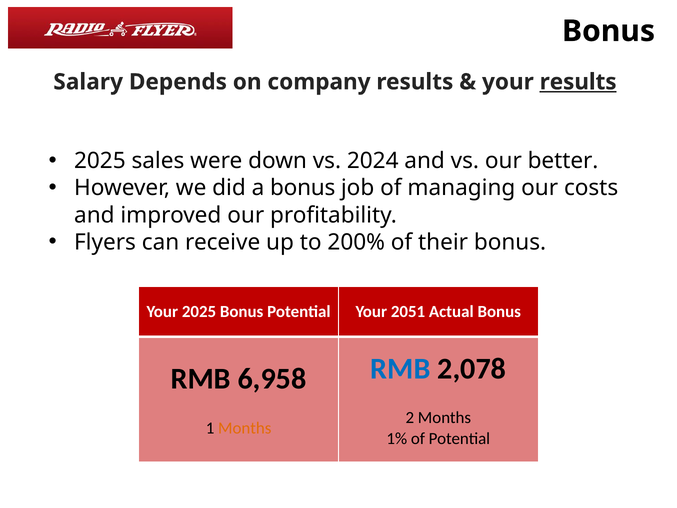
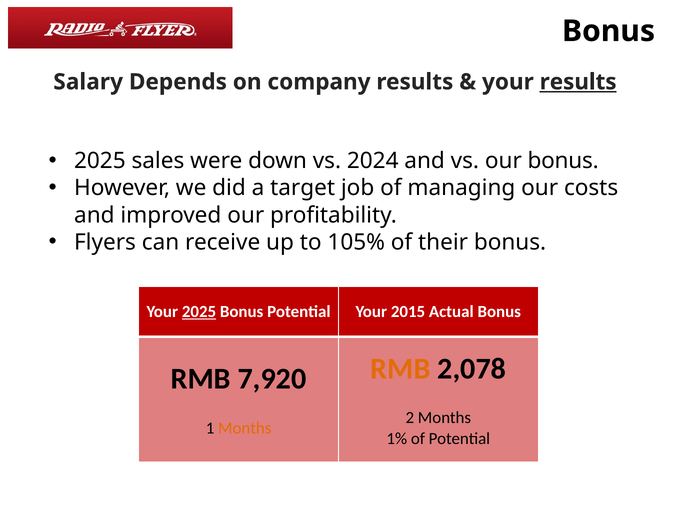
our better: better -> bonus (563, 161)
a bonus: bonus -> target (303, 188)
200%: 200% -> 105% (356, 242)
2025 underline: none -> present (199, 312)
2051: 2051 -> 2015 (408, 312)
RMB colour: blue -> orange (401, 368)
6,958: 6,958 -> 7,920 (272, 379)
